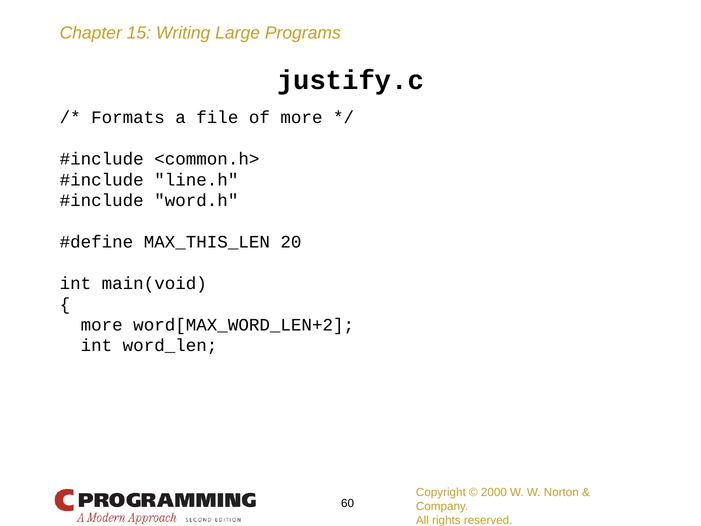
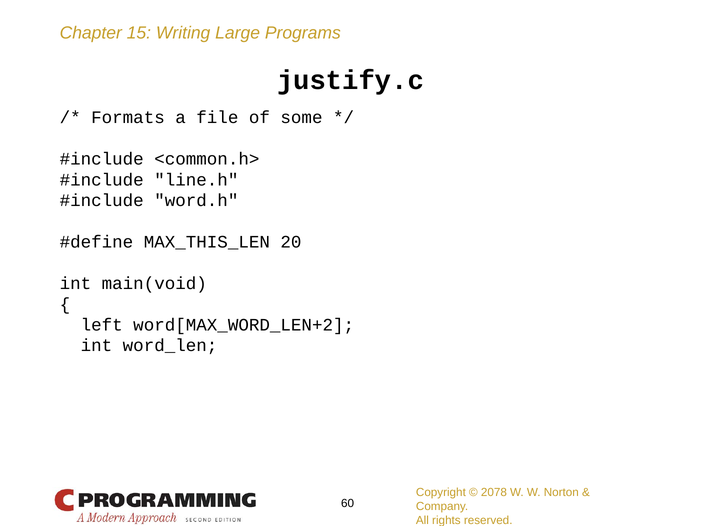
of more: more -> some (301, 118)
more: more -> left (102, 325)
2000: 2000 -> 2078 (494, 492)
